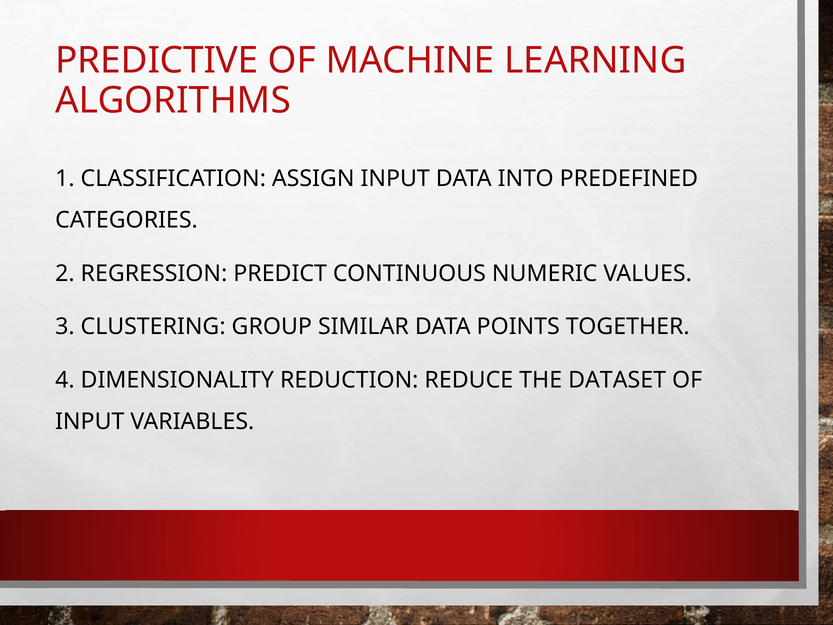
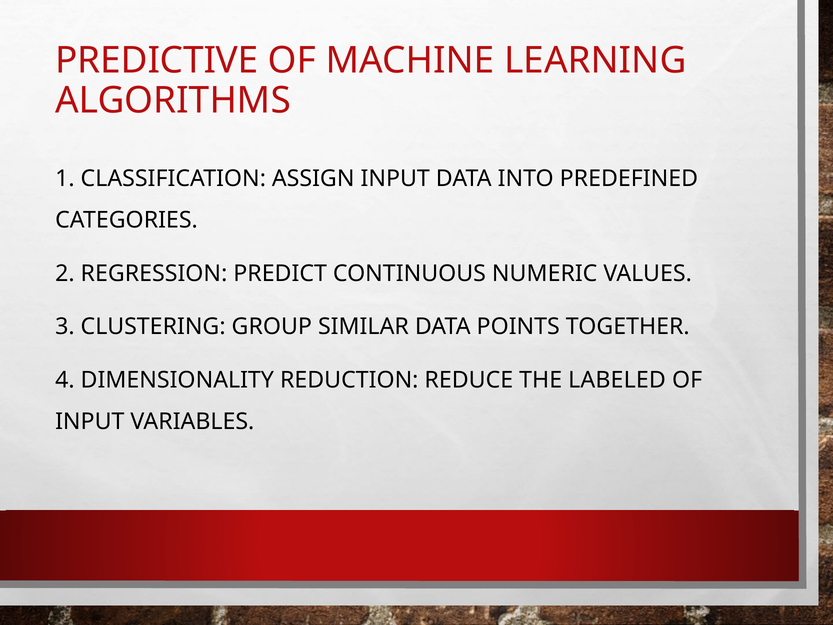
DATASET: DATASET -> LABELED (617, 380)
